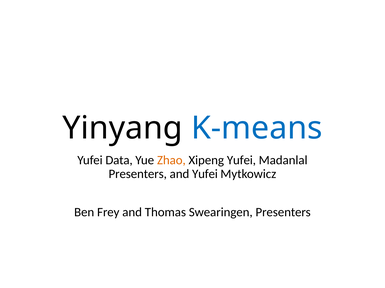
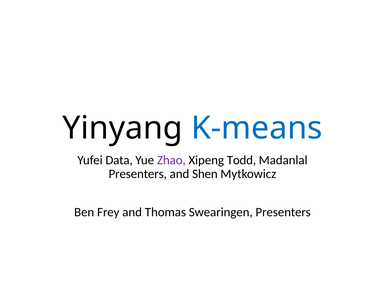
Zhao colour: orange -> purple (171, 160)
Xipeng Yufei: Yufei -> Todd (241, 160)
and Yufei: Yufei -> Shen (205, 174)
